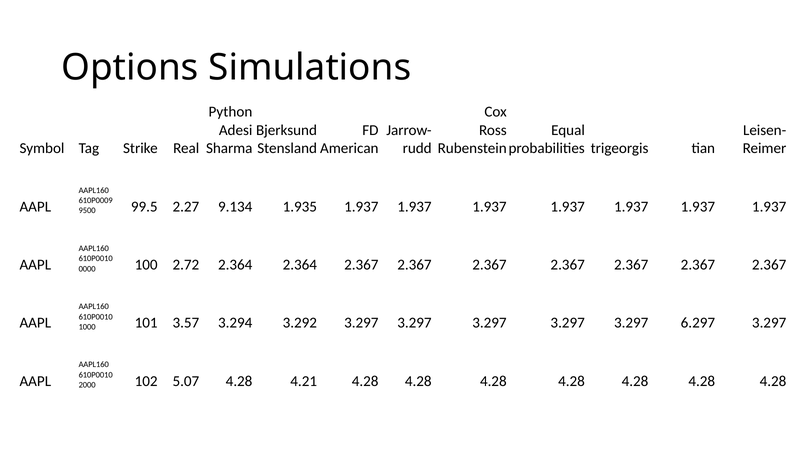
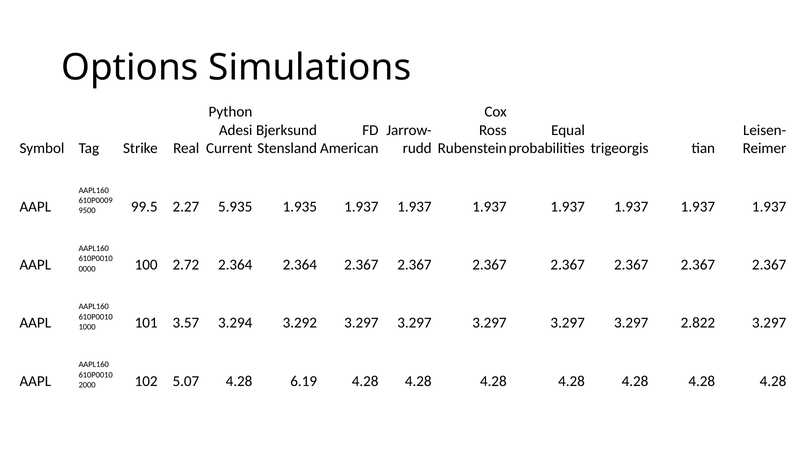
Sharma: Sharma -> Current (229, 149)
9.134: 9.134 -> 5.935 (235, 207)
6.297: 6.297 -> 2.822 (698, 323)
4.21: 4.21 -> 6.19 (304, 381)
